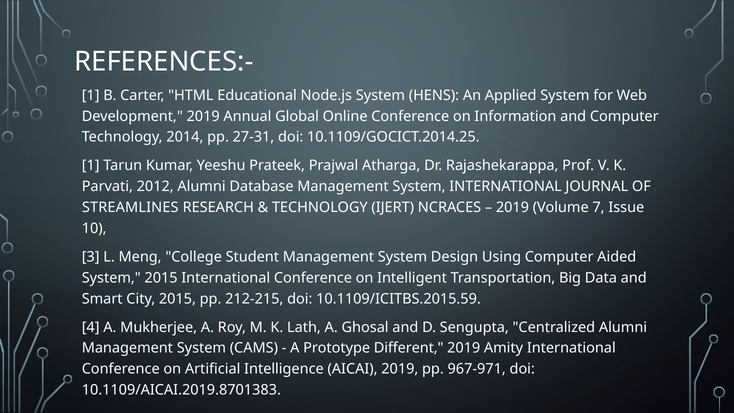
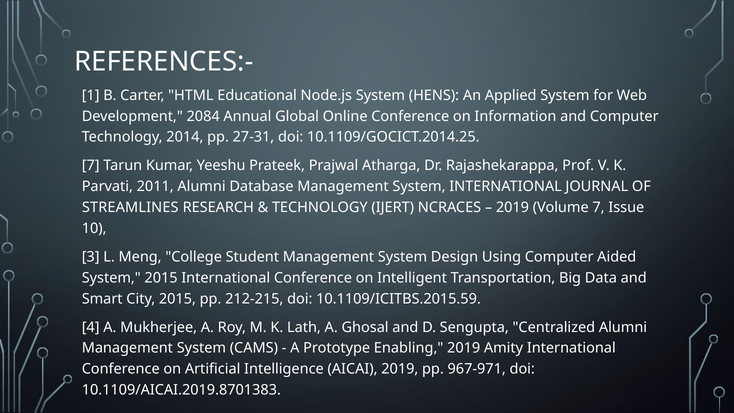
Development 2019: 2019 -> 2084 (203, 116)
1: 1 -> 7 (91, 166)
2012: 2012 -> 2011 (155, 187)
Different: Different -> Enabling (409, 348)
